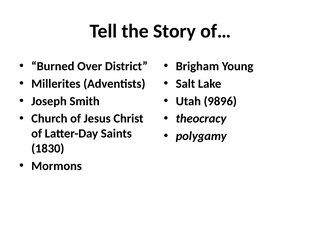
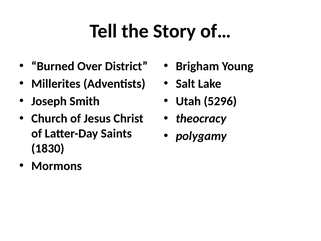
9896: 9896 -> 5296 (220, 101)
